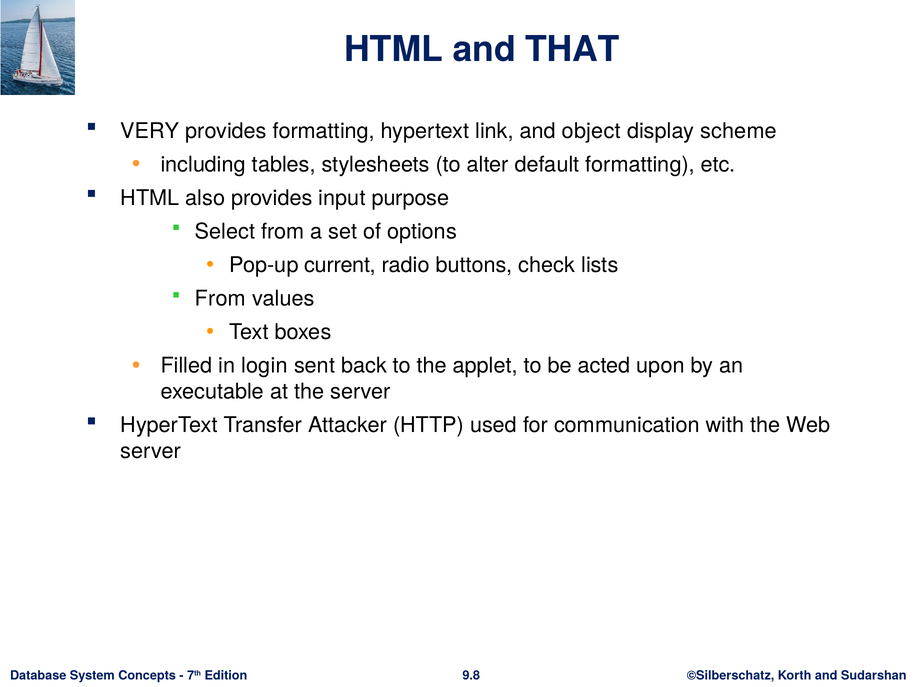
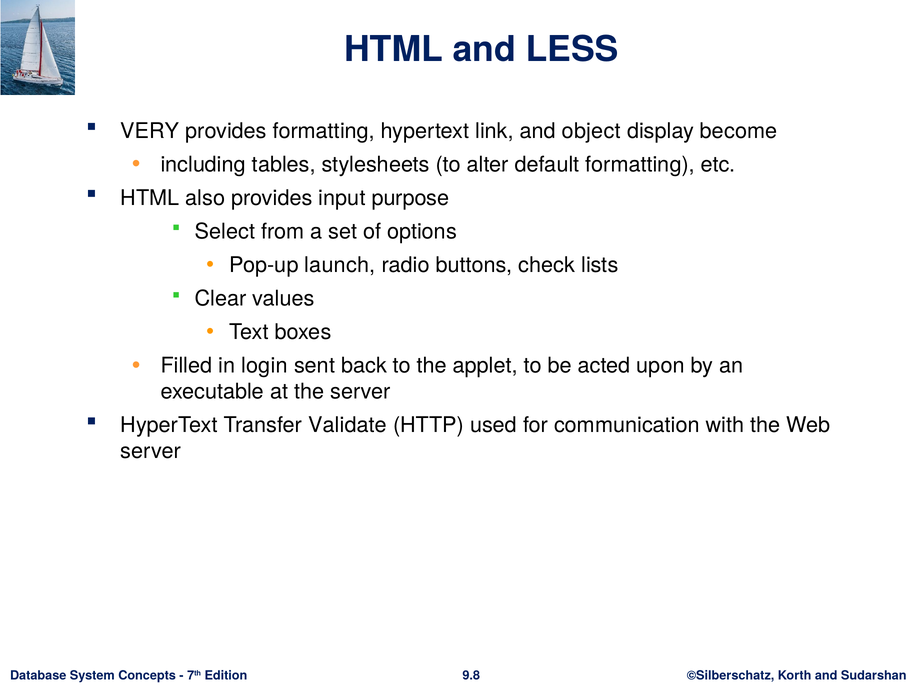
THAT: THAT -> LESS (572, 49)
scheme: scheme -> become (739, 131)
current: current -> launch (340, 265)
From: From -> Clear (221, 299)
Attacker: Attacker -> Validate (347, 425)
